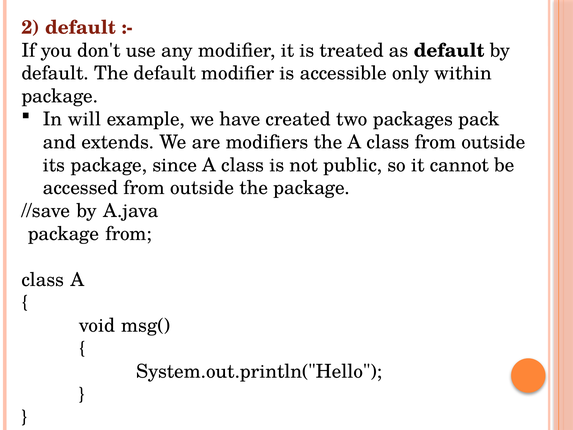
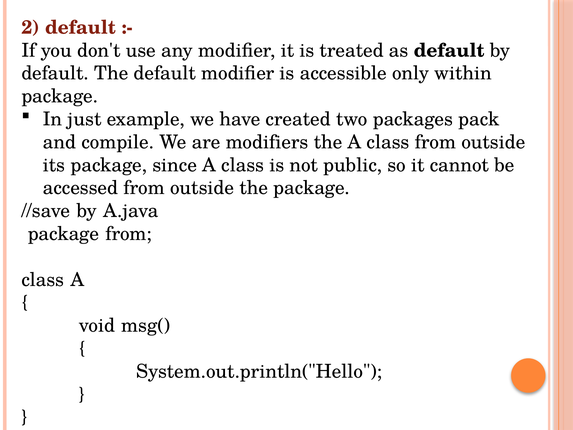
will: will -> just (85, 119)
extends: extends -> compile (118, 142)
